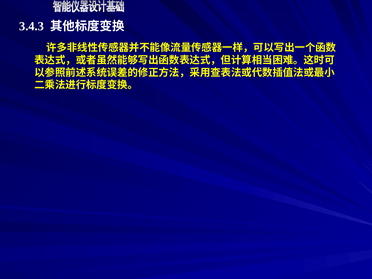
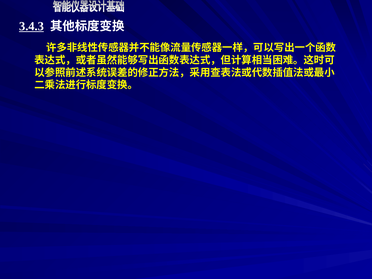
3.4.3 underline: none -> present (31, 26)
